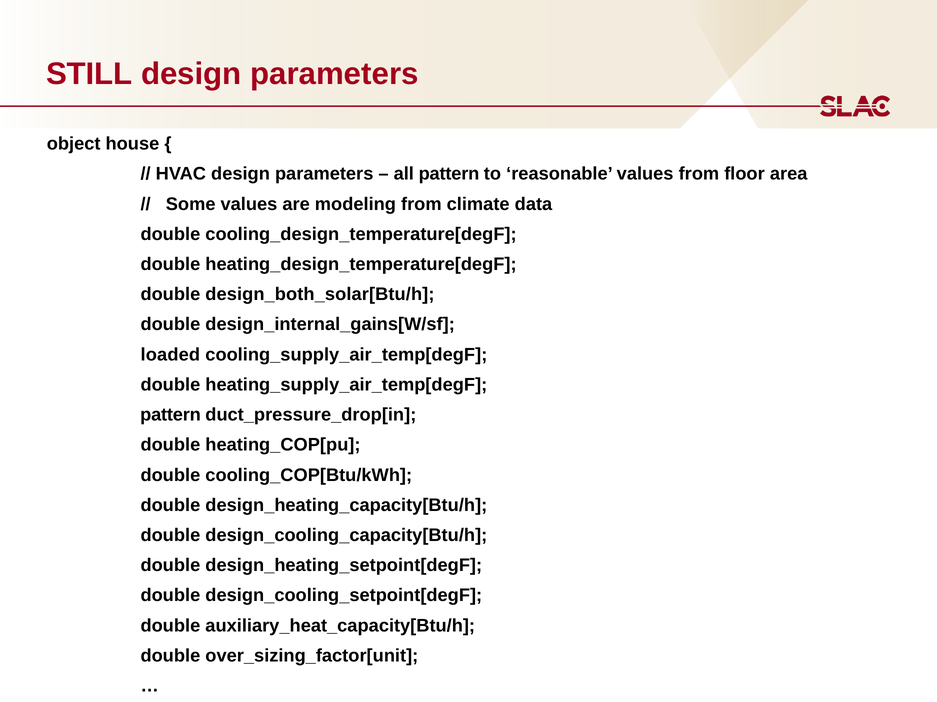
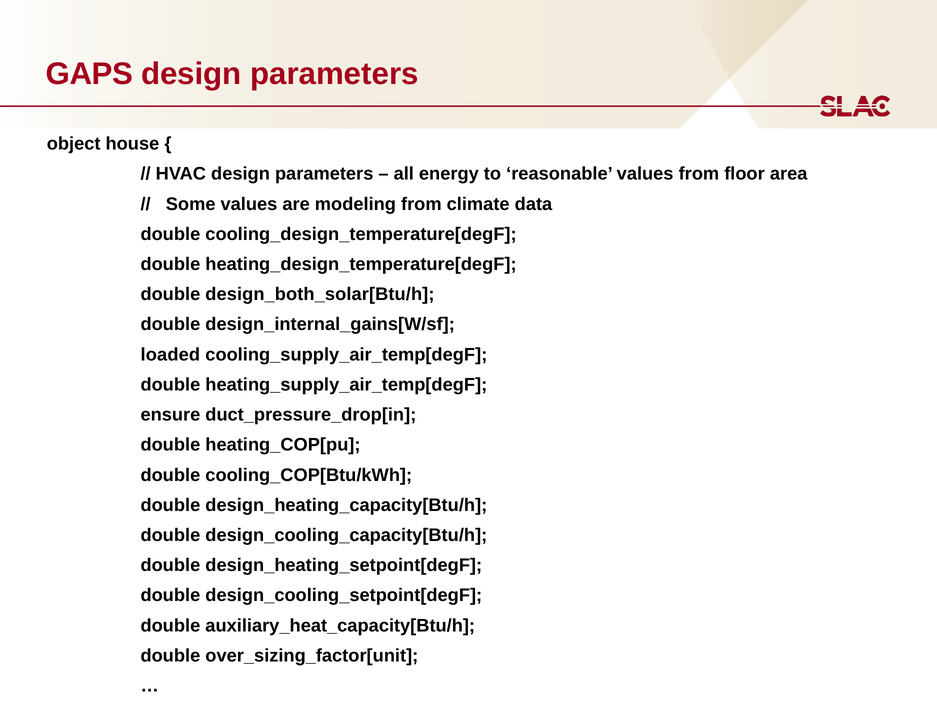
STILL: STILL -> GAPS (89, 74)
all pattern: pattern -> energy (449, 174)
pattern: pattern -> ensure (170, 415)
